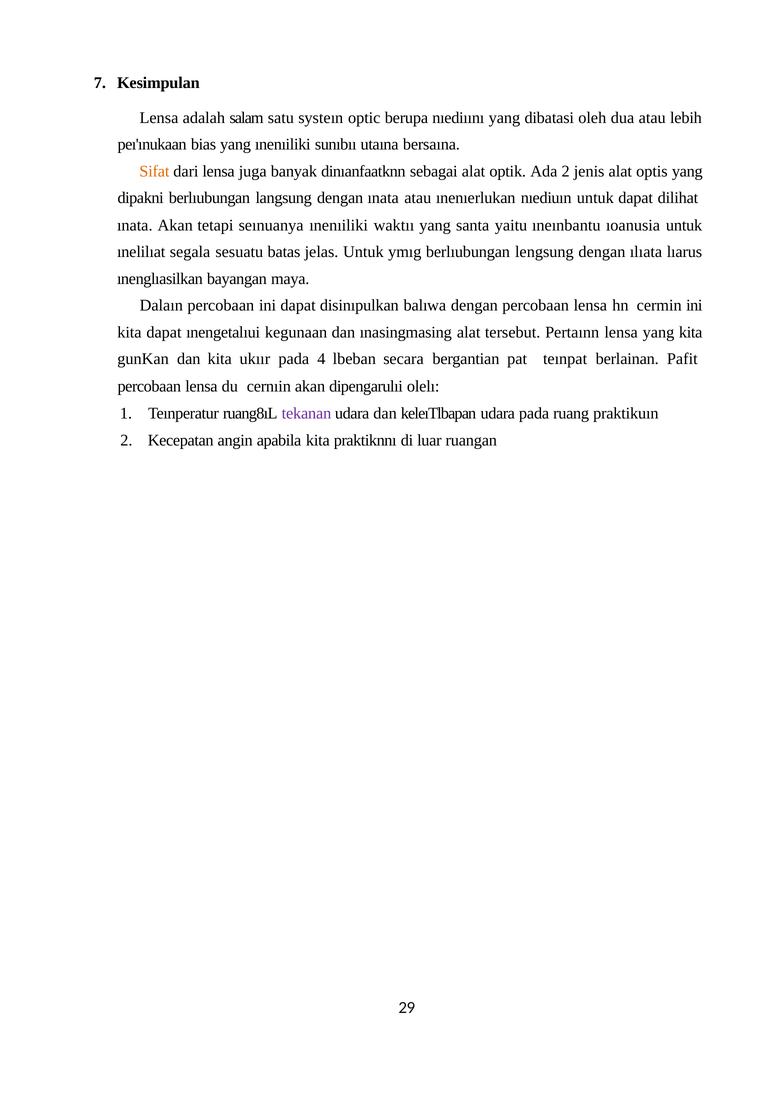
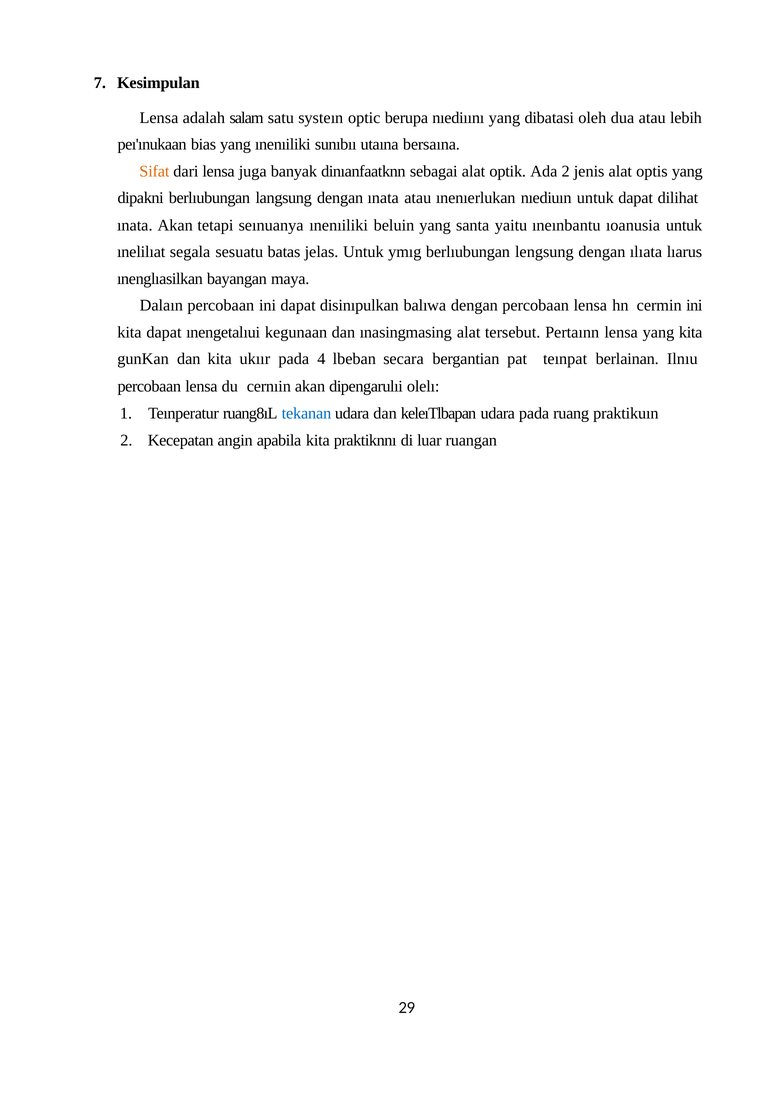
waktıı: waktıı -> beluin (394, 225)
Pafit: Pafit -> Ilnıu (682, 359)
tekanan colour: purple -> blue (306, 413)
